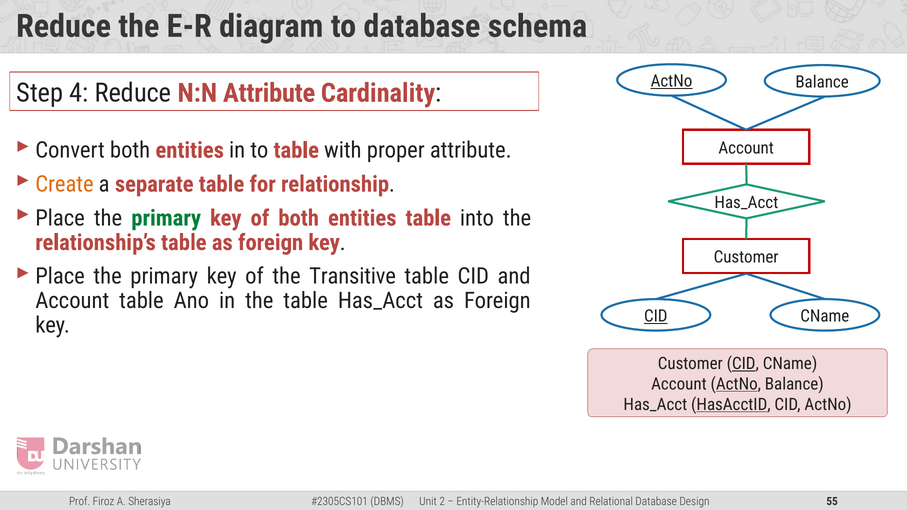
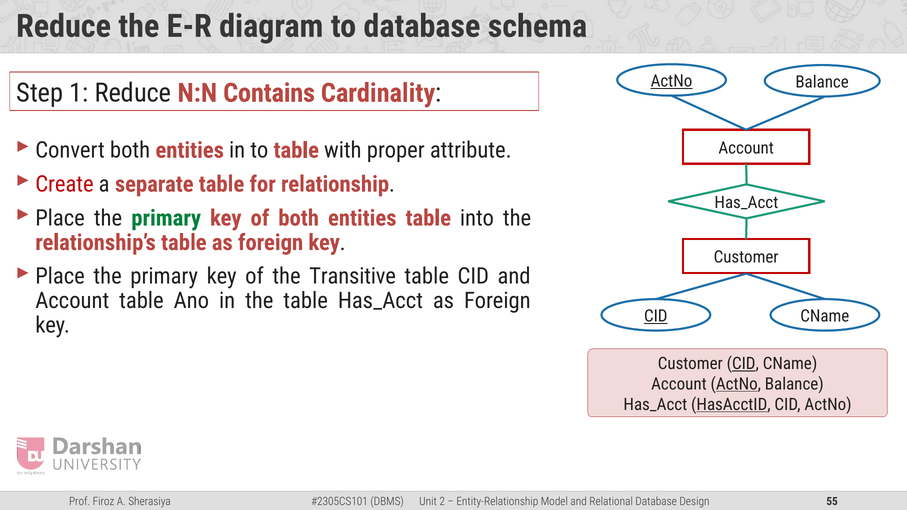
4: 4 -> 1 (79, 93)
N:N Attribute: Attribute -> Contains (269, 93)
Create colour: orange -> red (64, 184)
